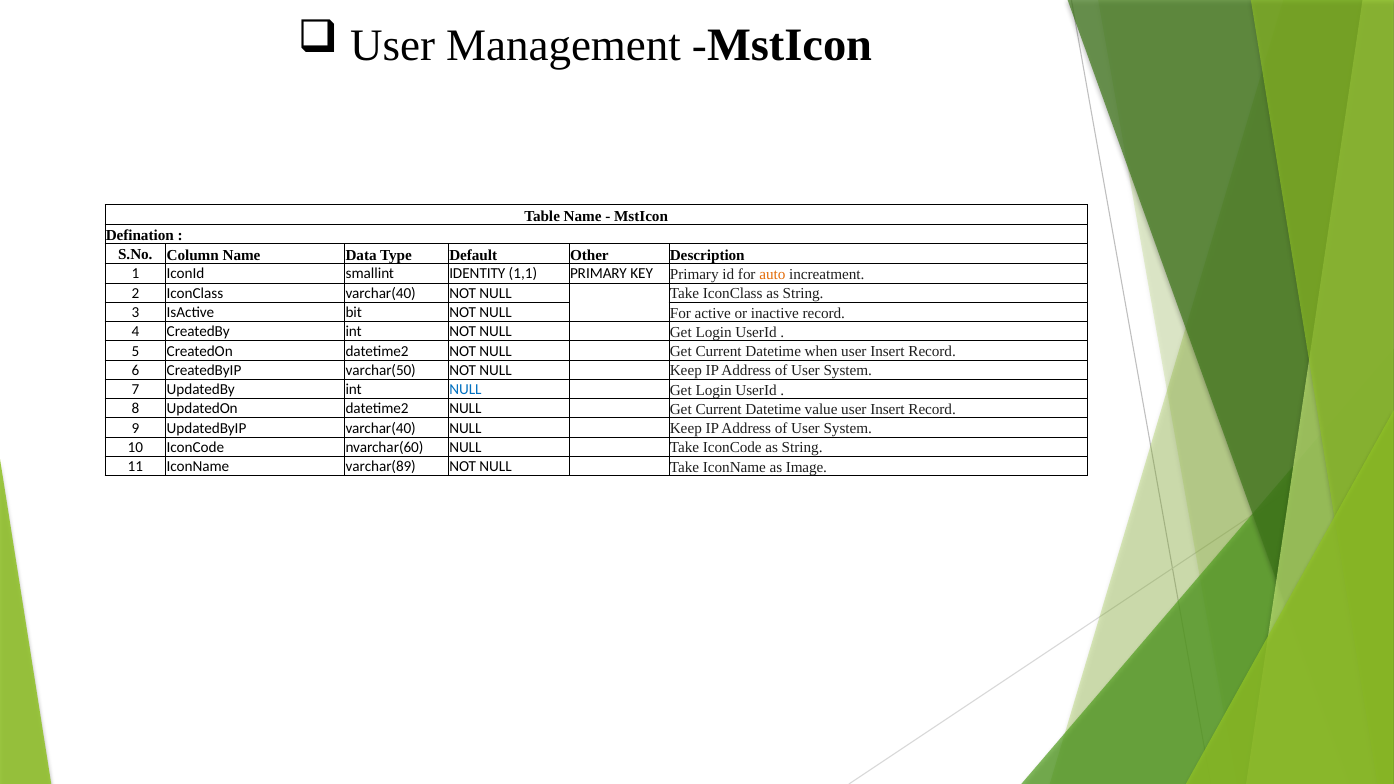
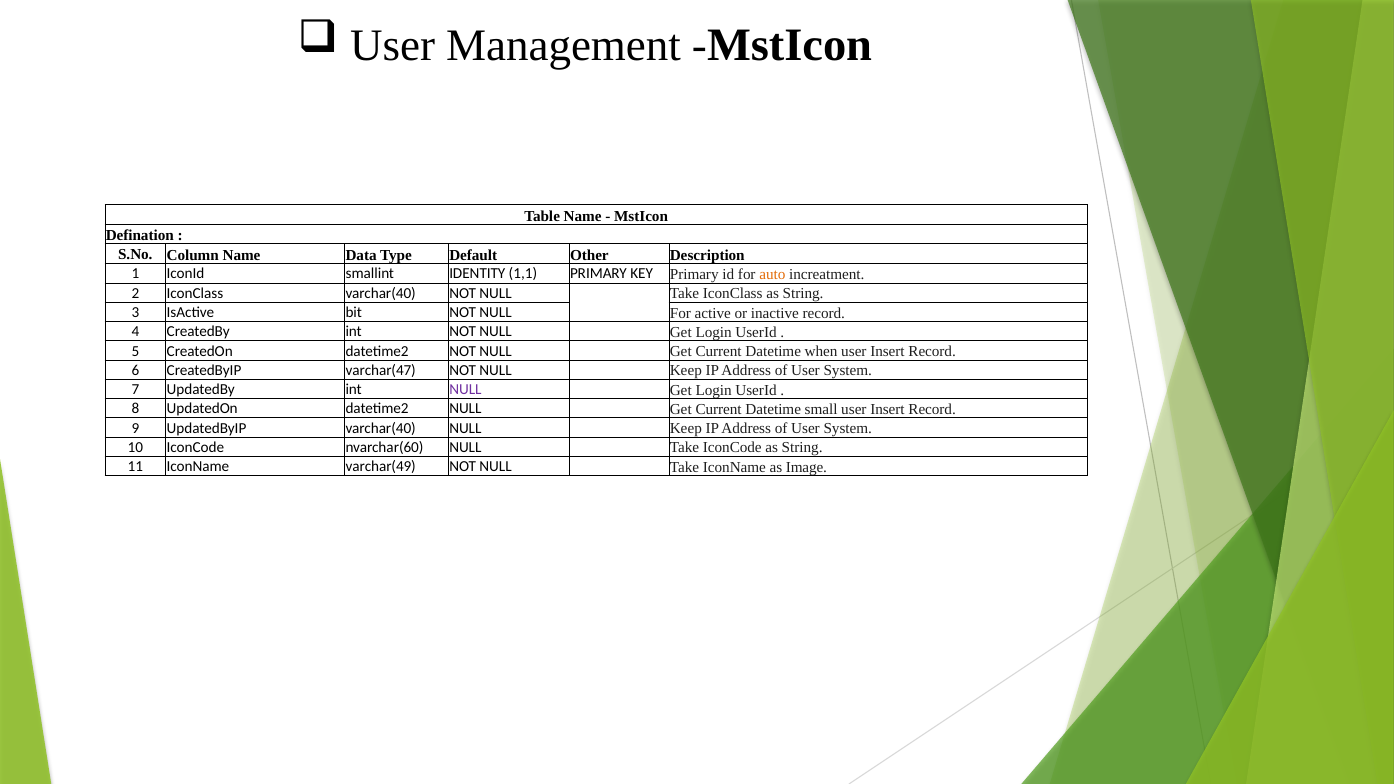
varchar(50: varchar(50 -> varchar(47 (381, 370)
NULL colour: blue -> purple (465, 390)
value: value -> small (821, 409)
varchar(89: varchar(89 -> varchar(49 (381, 467)
